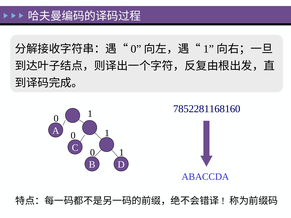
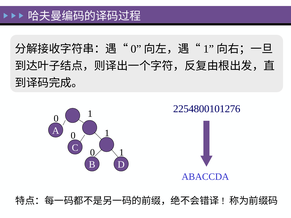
7852281168160: 7852281168160 -> 2254800101276 (207, 109)
